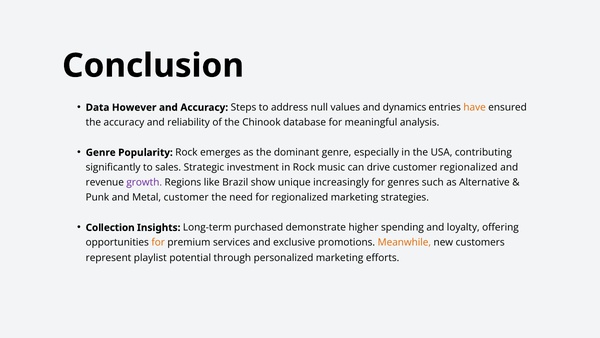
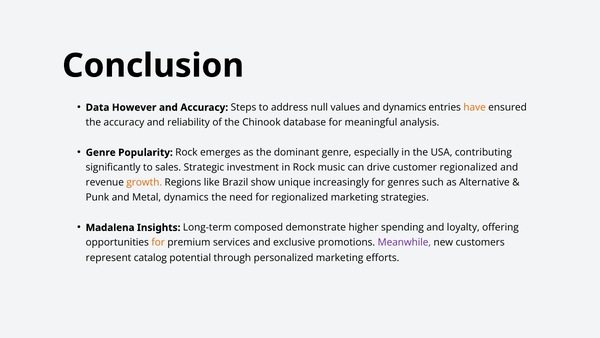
growth colour: purple -> orange (144, 182)
Metal customer: customer -> dynamics (186, 197)
Collection: Collection -> Madalena (110, 227)
purchased: purchased -> composed (259, 227)
Meanwhile colour: orange -> purple (404, 242)
playlist: playlist -> catalog (150, 257)
